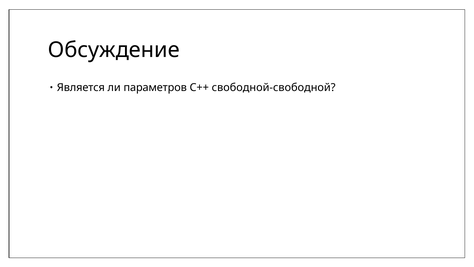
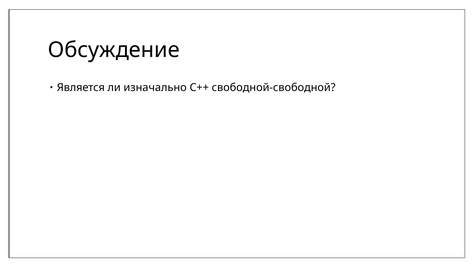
параметров: параметров -> изначально (155, 88)
